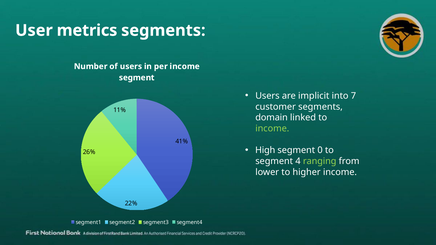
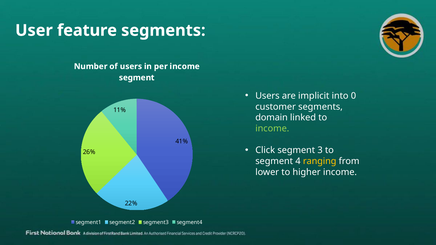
metrics: metrics -> feature (87, 30)
7: 7 -> 0 (353, 96)
High: High -> Click (265, 150)
0: 0 -> 3 (320, 150)
ranging colour: light green -> yellow (320, 161)
